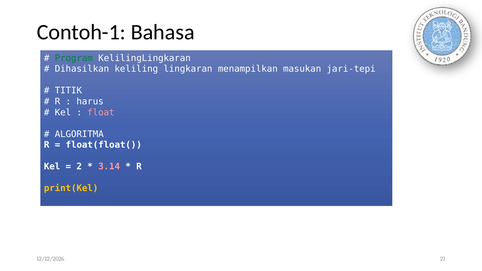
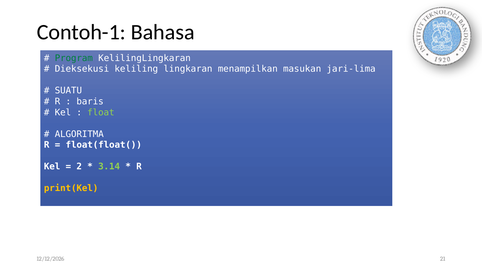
Dihasilkan: Dihasilkan -> Dieksekusi (82, 69)
jari-tepi: jari-tepi -> jari-lima (351, 69)
TITIK: TITIK -> SUATU (68, 91)
harus: harus -> baris (90, 102)
float colour: pink -> light green (101, 112)
3.14 colour: pink -> light green (109, 167)
